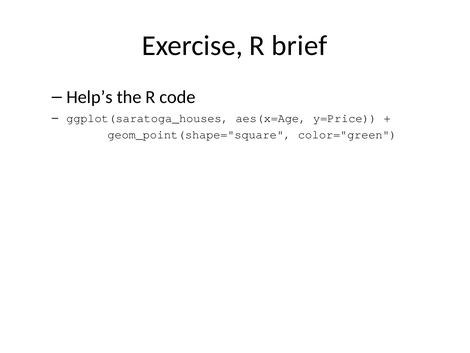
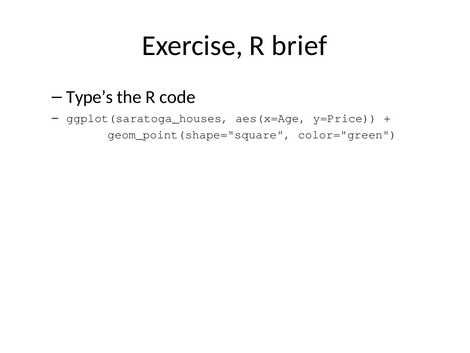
Help’s: Help’s -> Type’s (90, 97)
